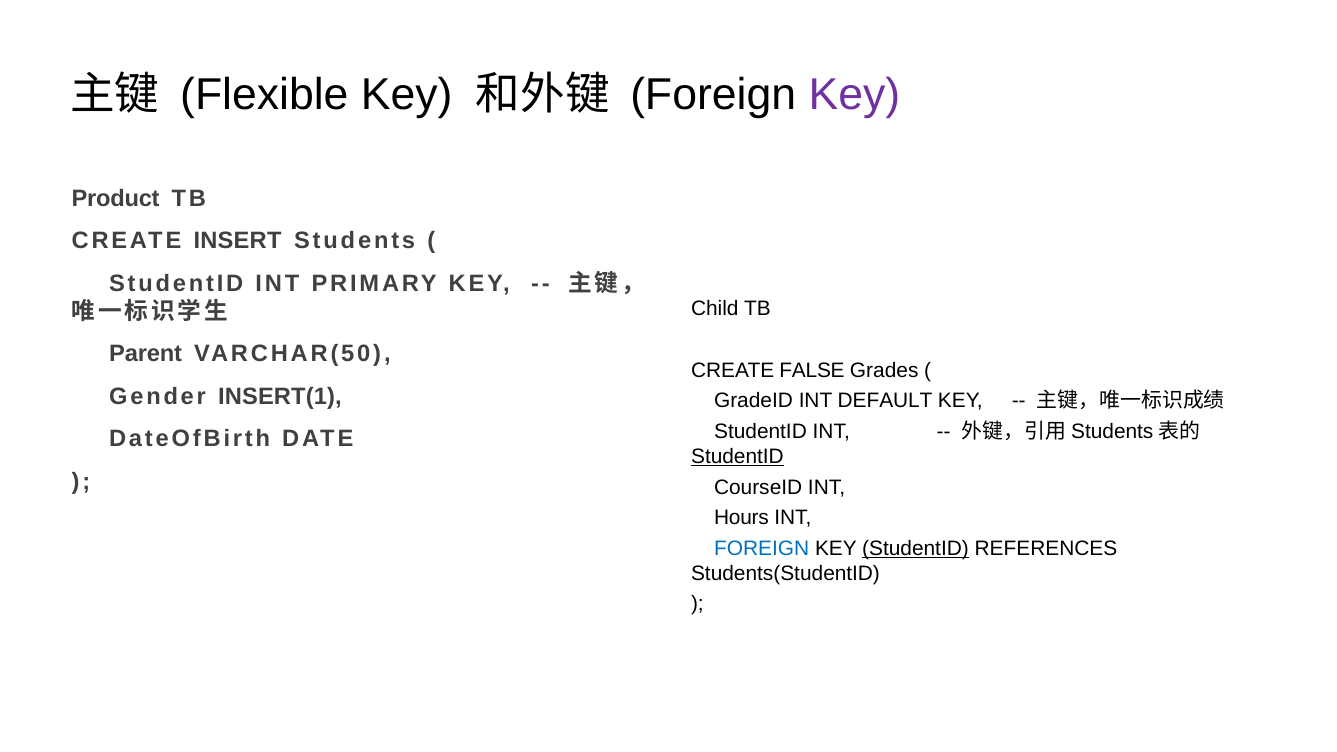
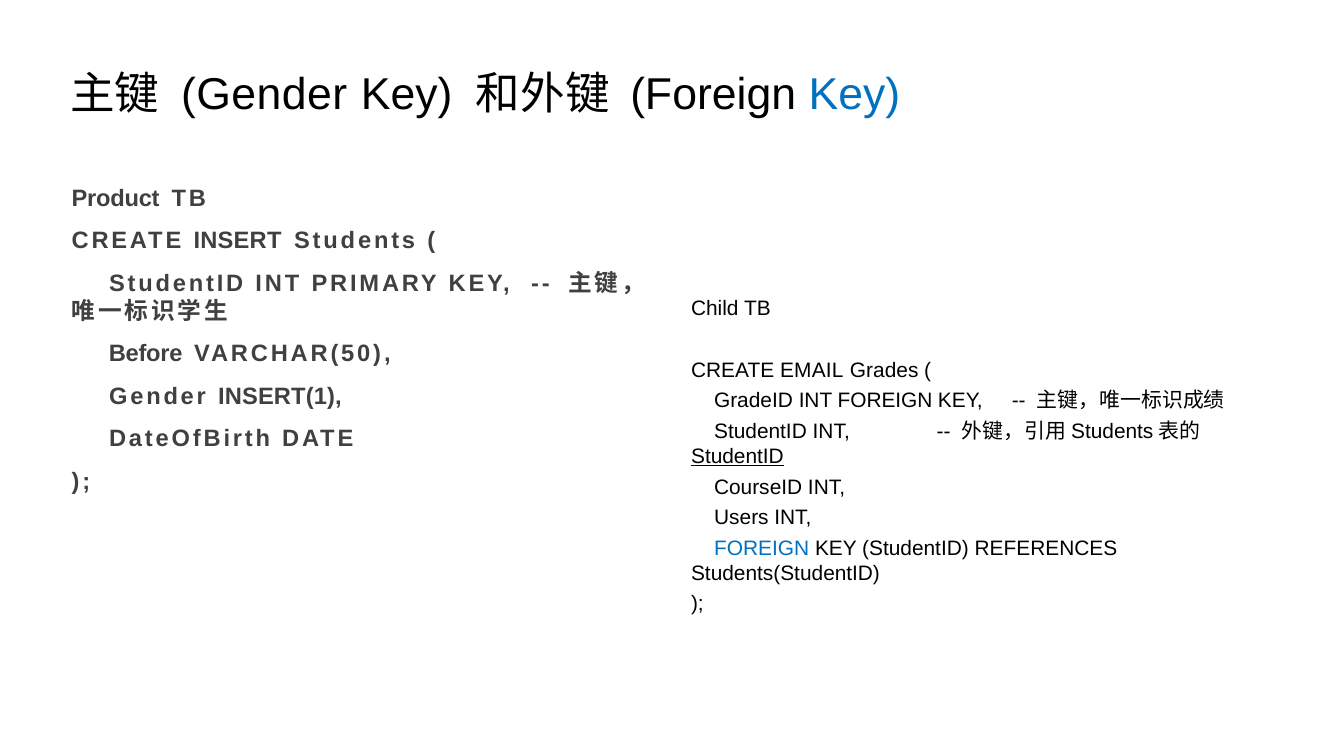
Flexible: Flexible -> Gender (264, 95)
Key colour: purple -> blue (854, 95)
Parent: Parent -> Before (146, 354)
FALSE: FALSE -> EMAIL (812, 370)
GradeID INT DEFAULT: DEFAULT -> FOREIGN (885, 401)
Hours: Hours -> Users (741, 518)
StudentID underline: present -> none (915, 548)
